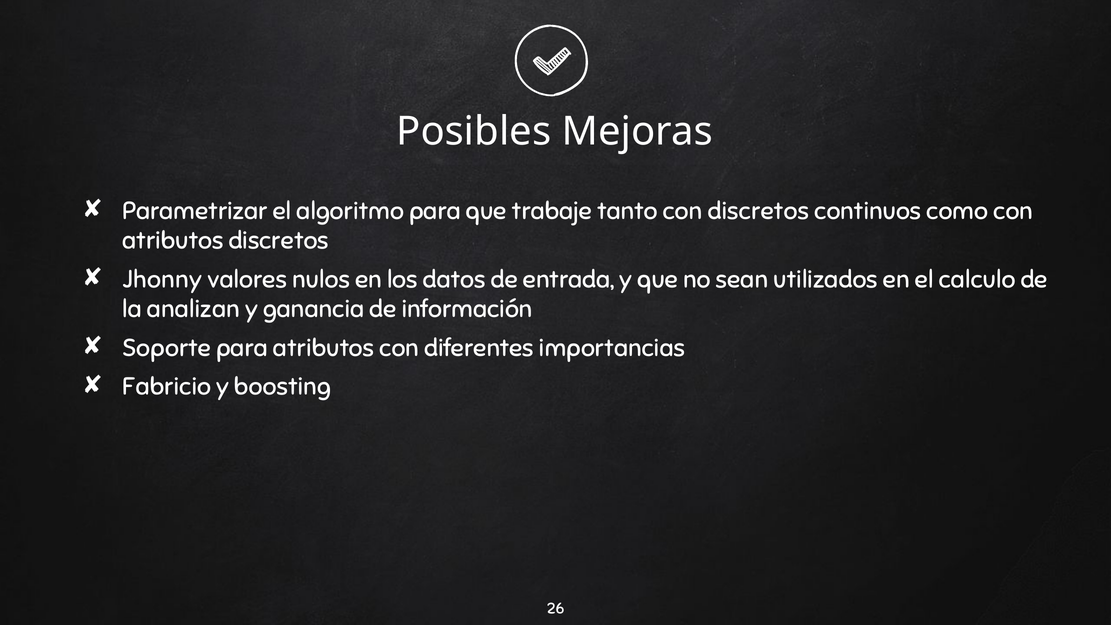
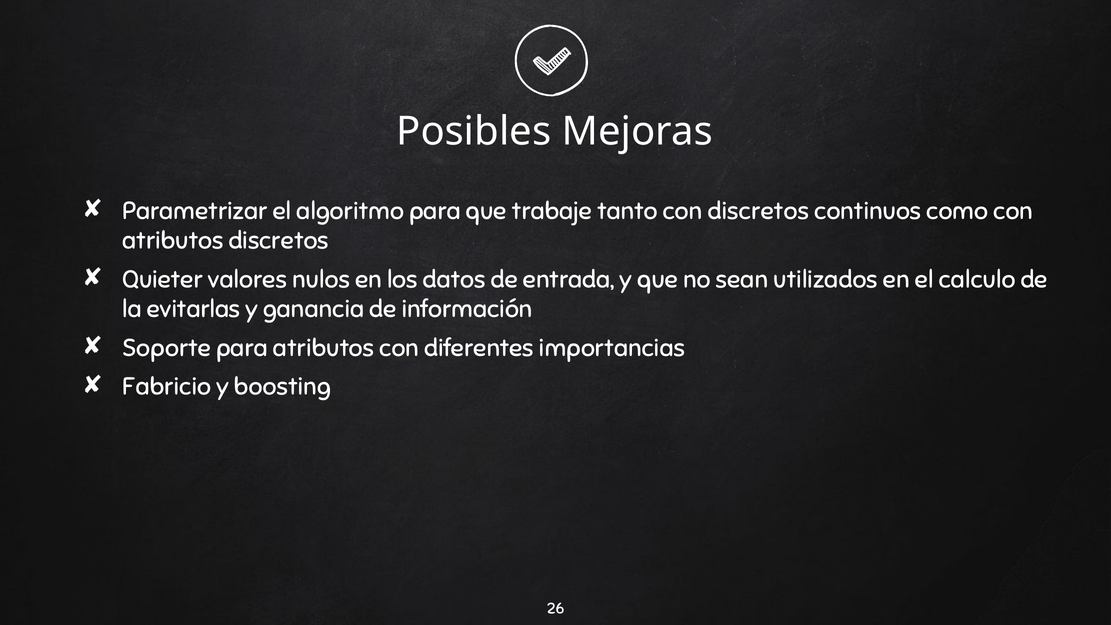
Jhonny: Jhonny -> Quieter (163, 279)
analizan: analizan -> evitarlas (194, 309)
